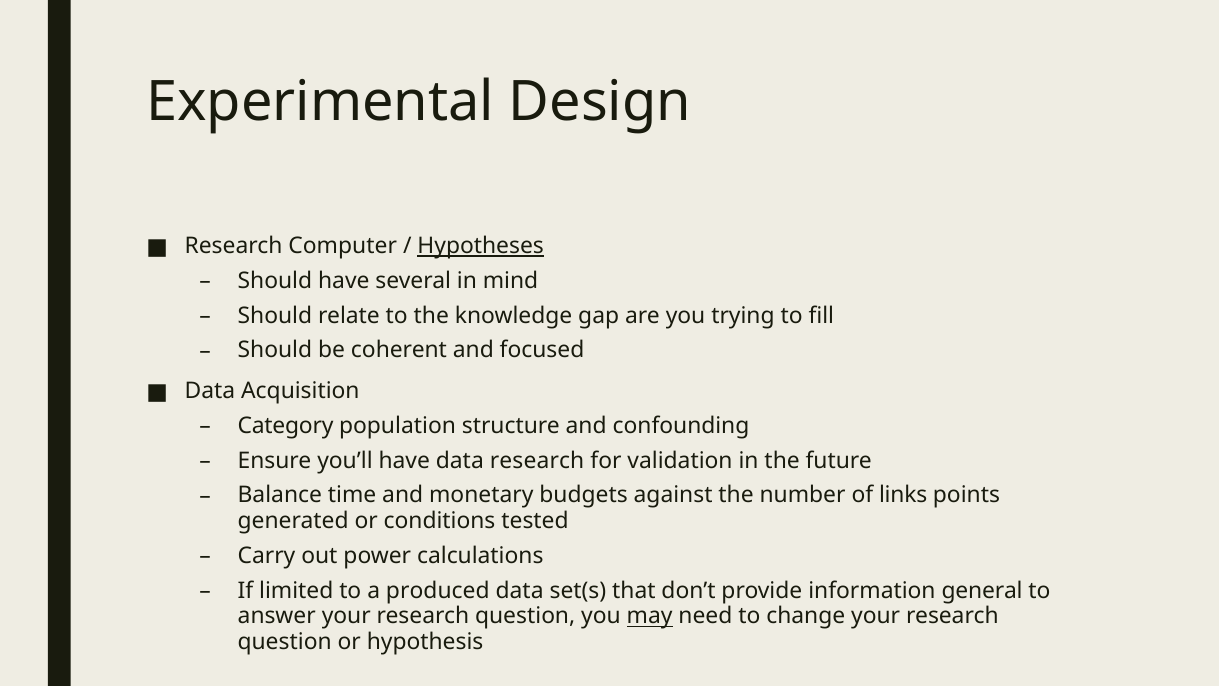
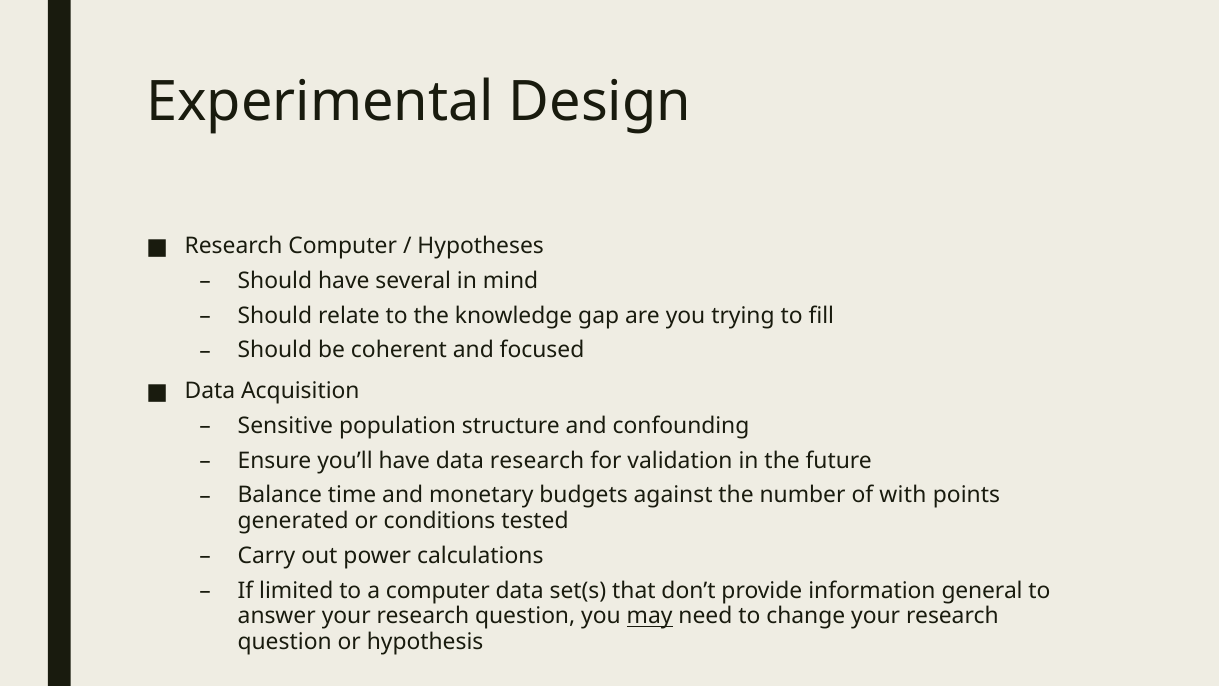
Hypotheses underline: present -> none (481, 246)
Category: Category -> Sensitive (285, 426)
links: links -> with (903, 495)
a produced: produced -> computer (438, 590)
